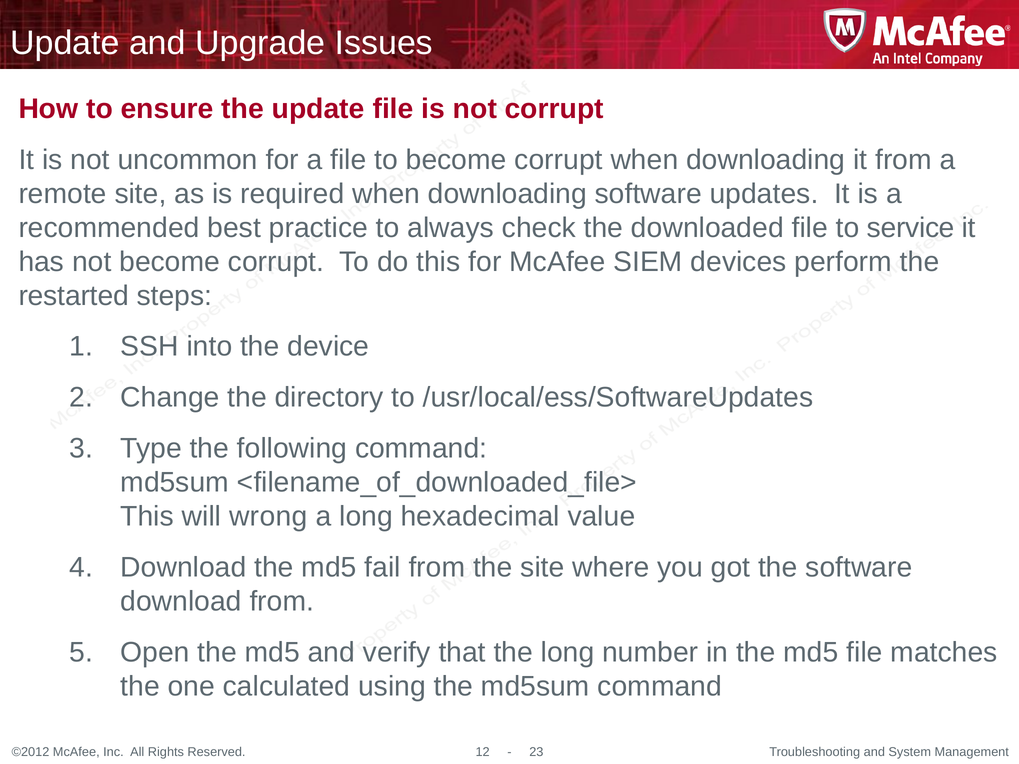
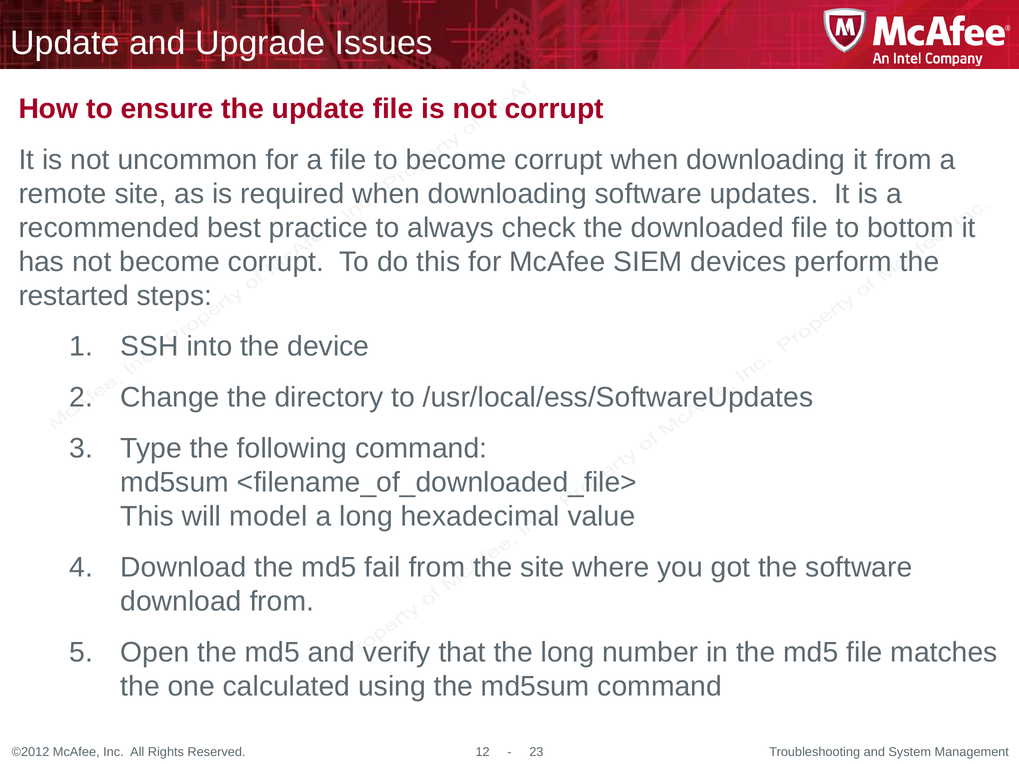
service: service -> bottom (911, 228)
wrong: wrong -> model (268, 517)
